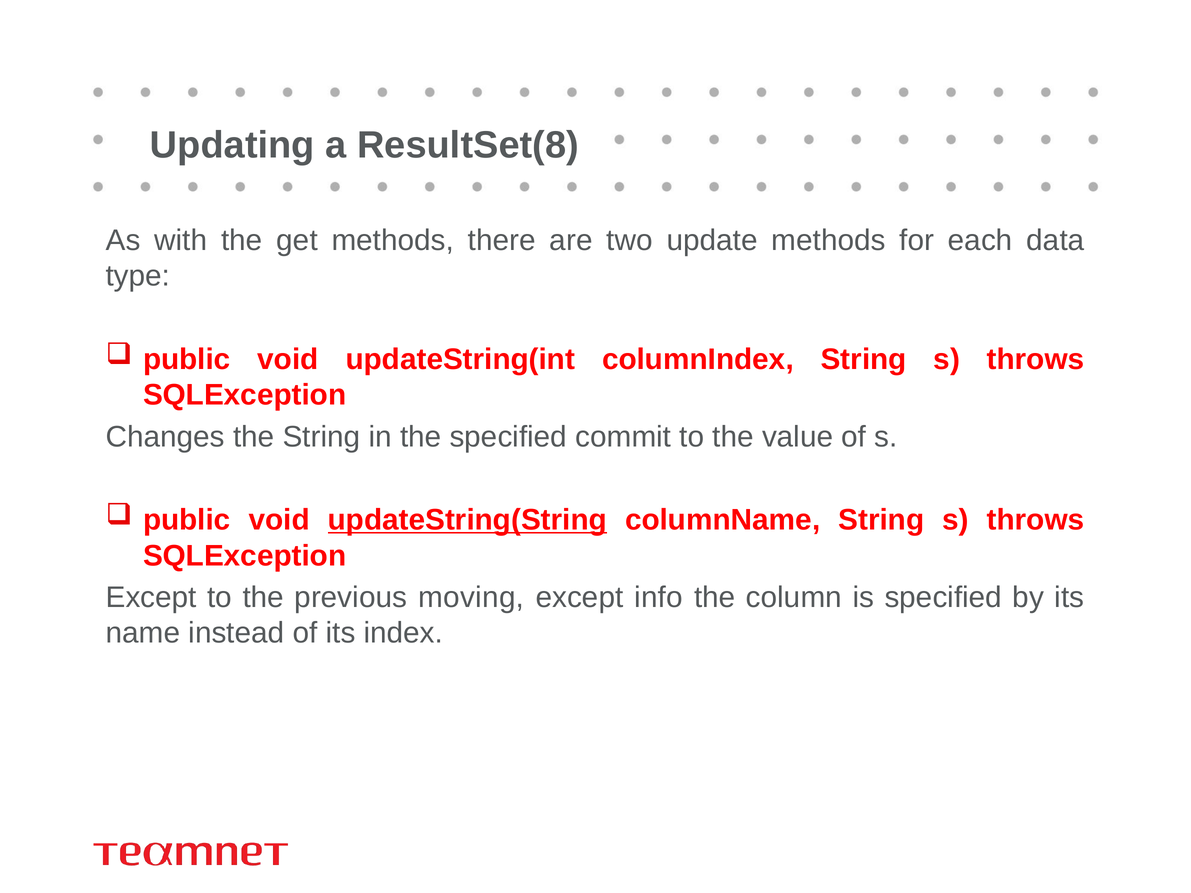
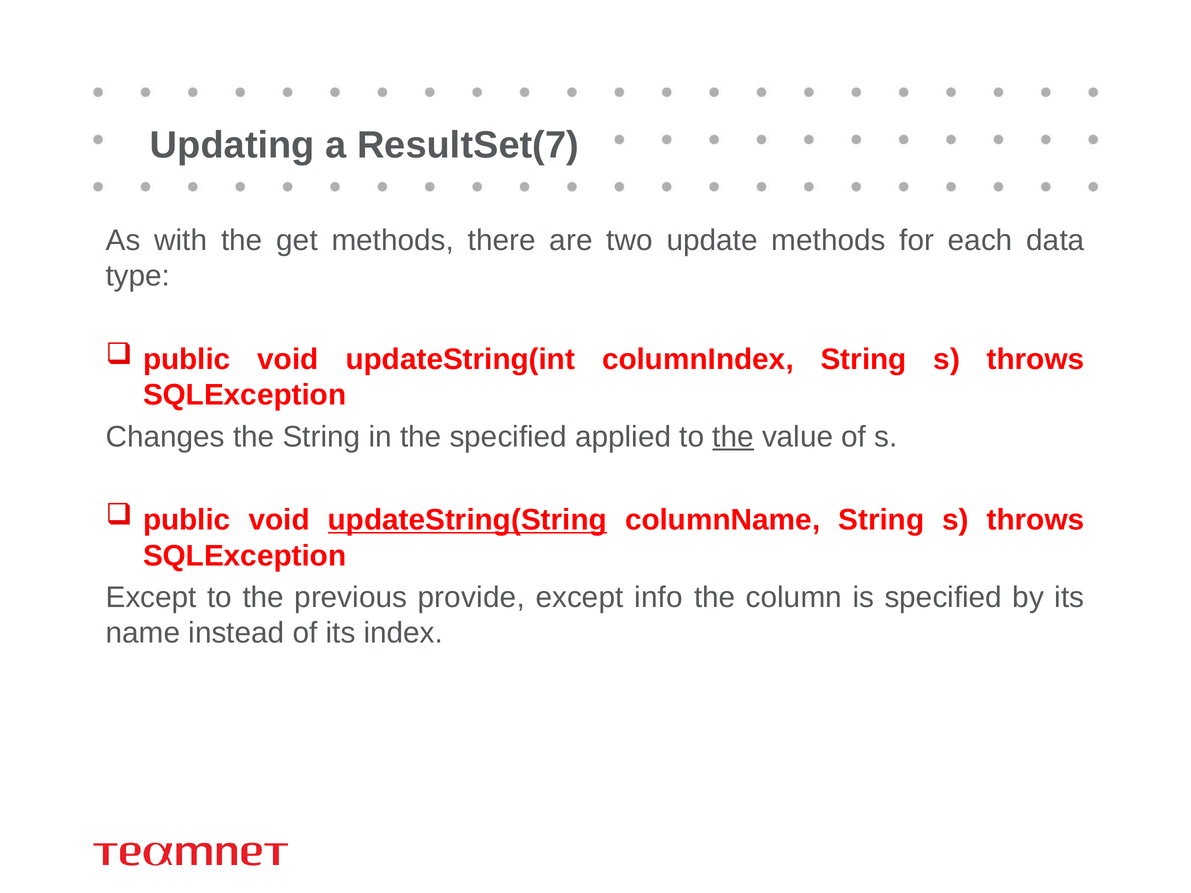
ResultSet(8: ResultSet(8 -> ResultSet(7 (468, 145)
commit: commit -> applied (623, 437)
the underline: none -> present (733, 437)
moving: moving -> provide (471, 598)
